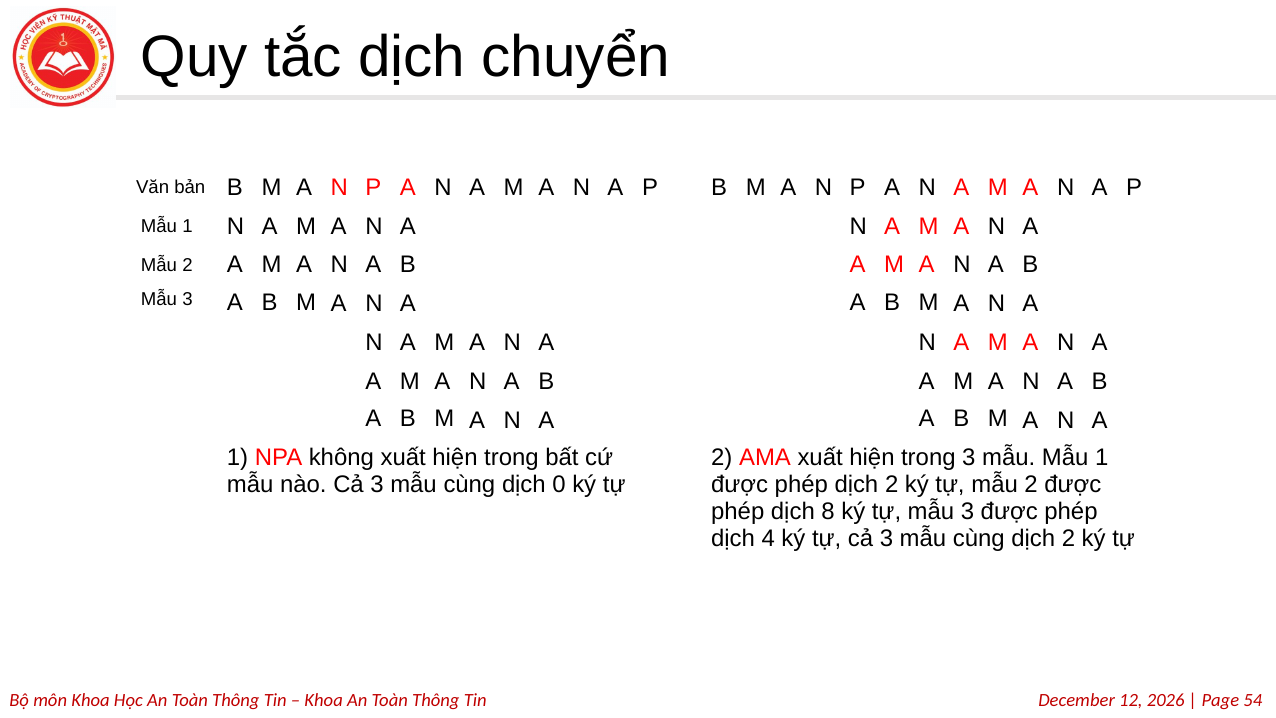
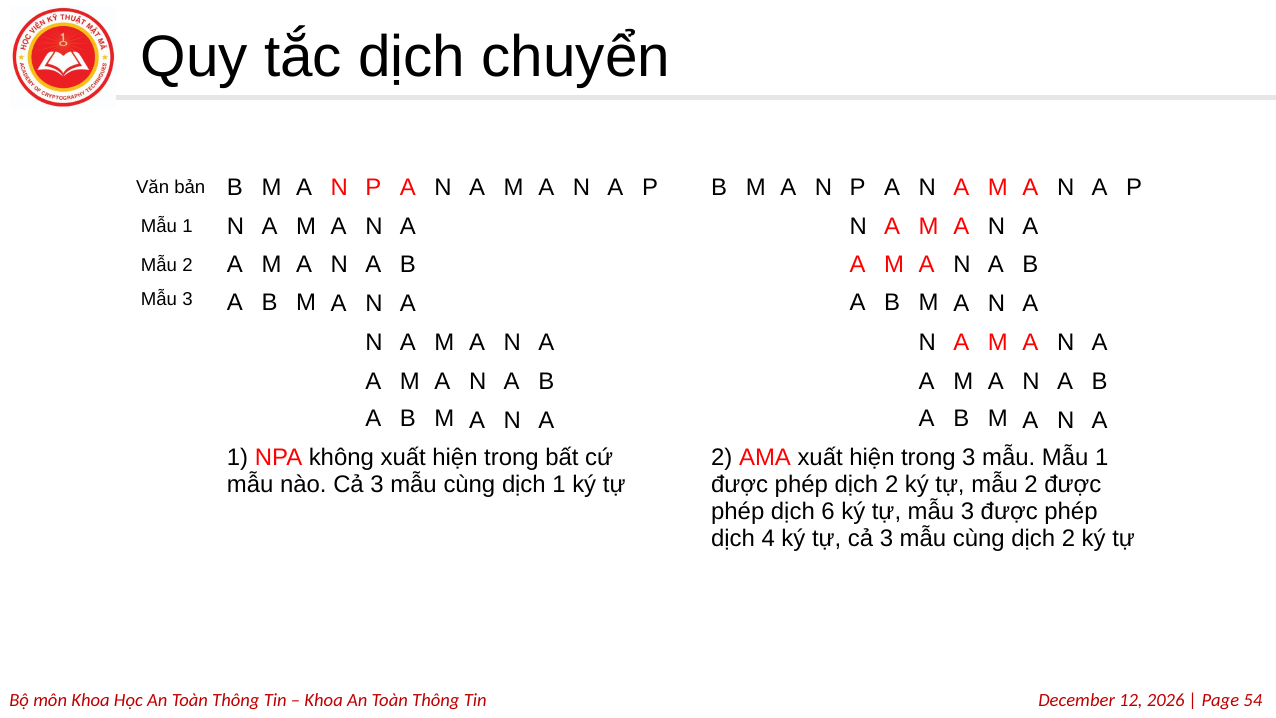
dịch 0: 0 -> 1 (559, 485)
8: 8 -> 6 (828, 511)
